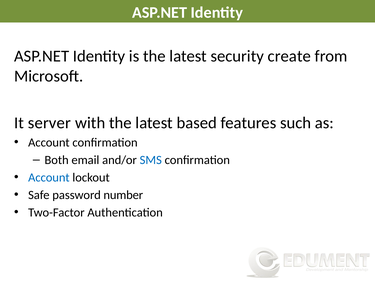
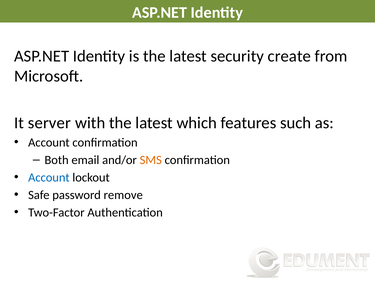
based: based -> which (197, 123)
SMS colour: blue -> orange (151, 160)
number: number -> remove (123, 195)
